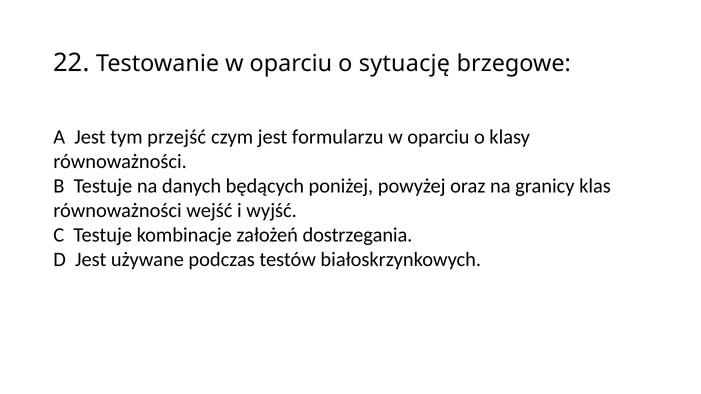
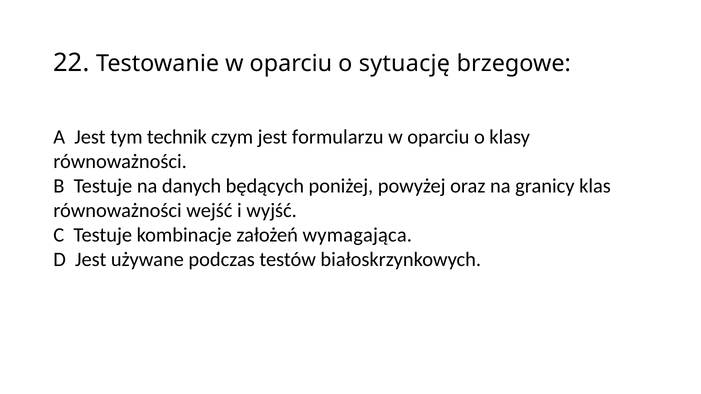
przejść: przejść -> technik (177, 137)
dostrzegania: dostrzegania -> wymagająca (357, 235)
